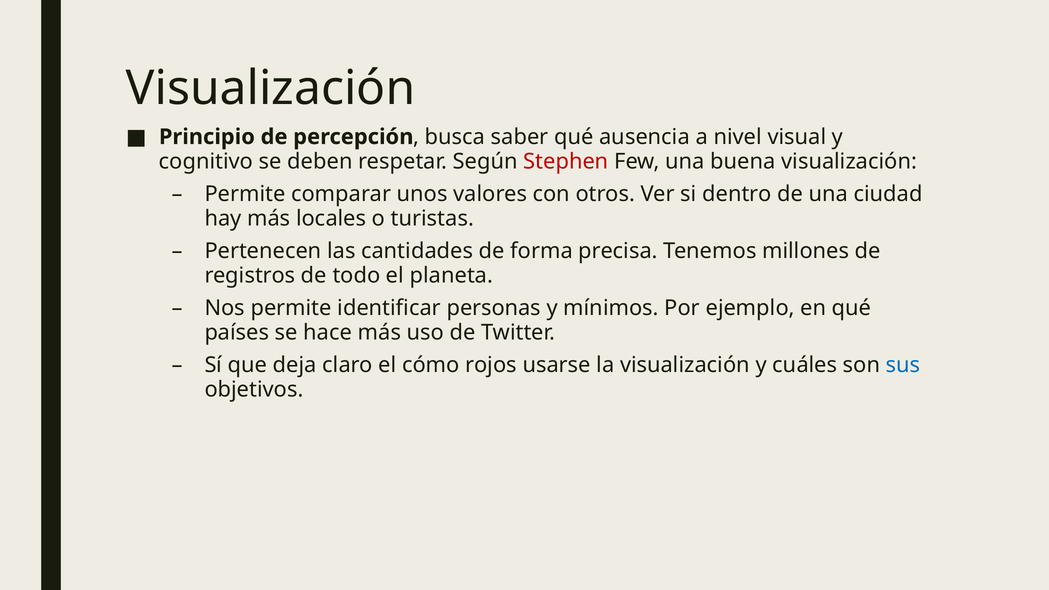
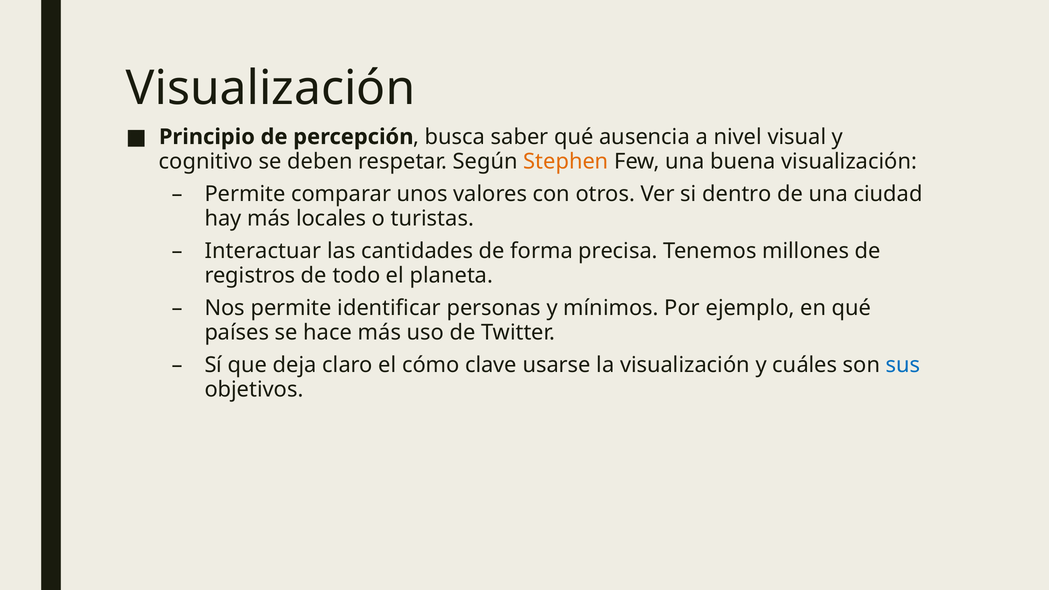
Stephen colour: red -> orange (566, 162)
Pertenecen: Pertenecen -> Interactuar (263, 251)
rojos: rojos -> clave (491, 365)
